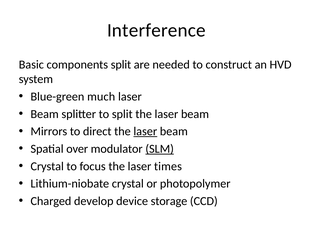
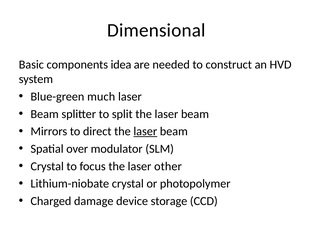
Interference: Interference -> Dimensional (156, 30)
components split: split -> idea (121, 64)
SLM underline: present -> none (160, 149)
times: times -> other (168, 166)
develop: develop -> damage (94, 201)
